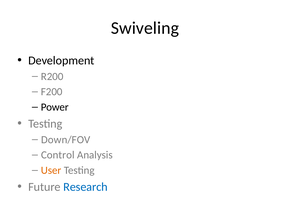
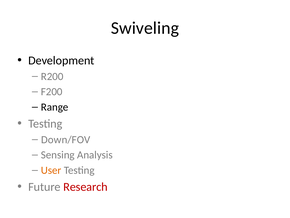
Power: Power -> Range (55, 107)
Control: Control -> Sensing (58, 155)
Research colour: blue -> red (85, 186)
